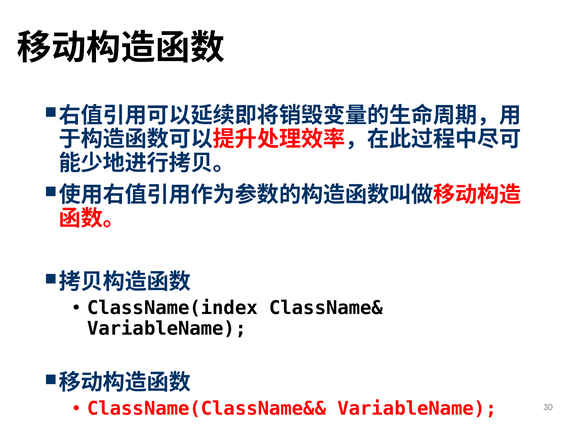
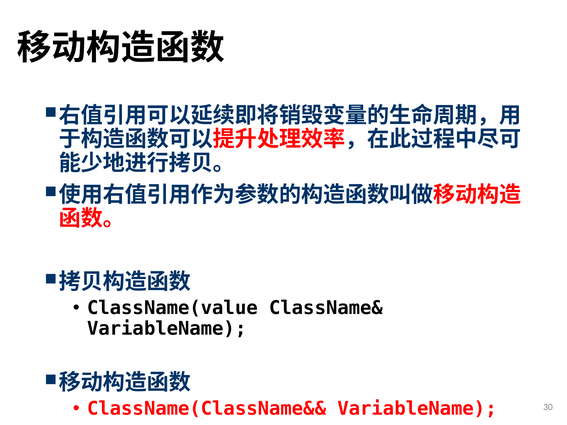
ClassName(index: ClassName(index -> ClassName(value (172, 308)
